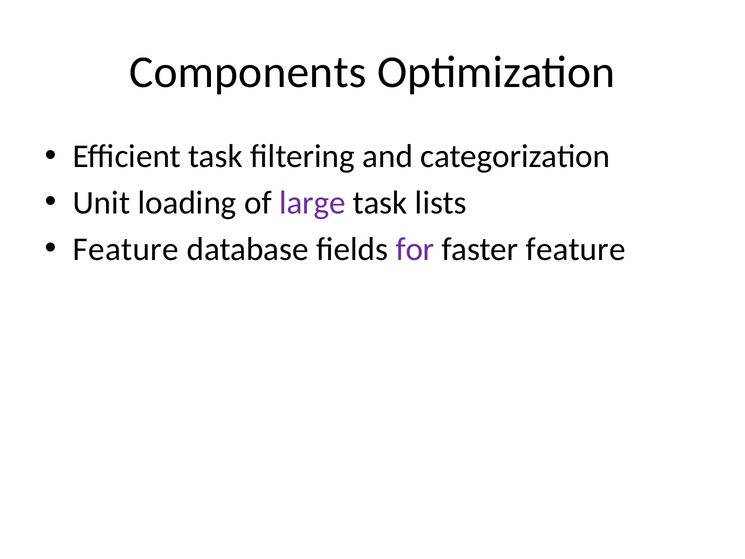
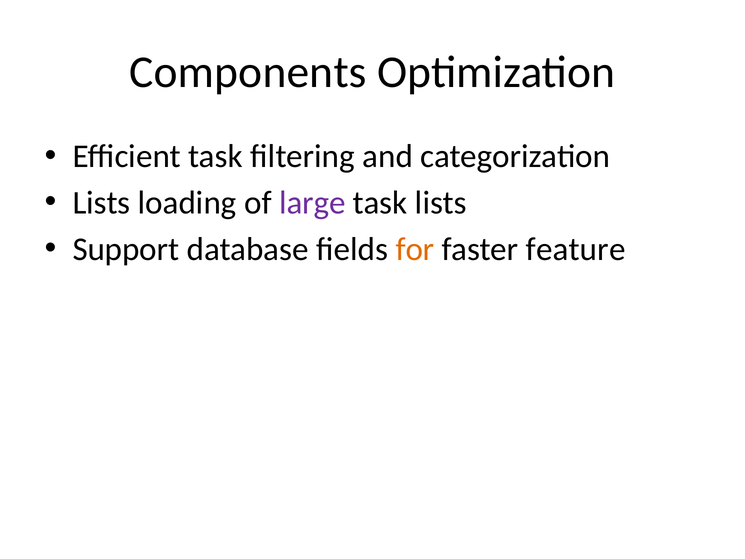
Unit: Unit -> Lists (102, 203)
Feature: Feature -> Support (126, 249)
for colour: purple -> orange (415, 249)
